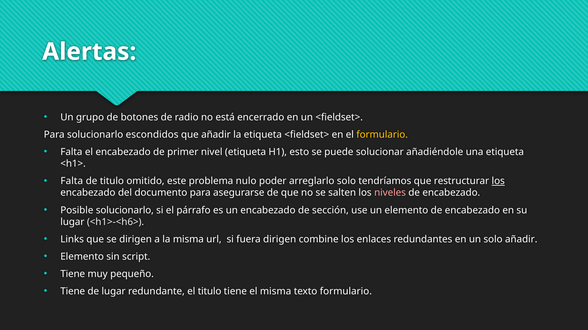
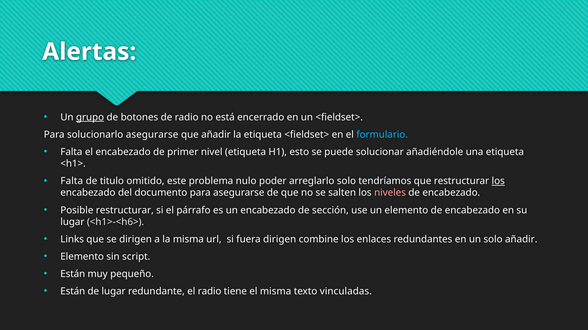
grupo underline: none -> present (90, 118)
solucionarlo escondidos: escondidos -> asegurarse (152, 135)
formulario colour: yellow -> light blue (382, 135)
Posible solucionarlo: solucionarlo -> restructurar (125, 211)
Tiene: Tiene -> Están (73, 275)
Tiene: Tiene -> Están (73, 292)
el titulo: titulo -> radio (210, 292)
texto formulario: formulario -> vinculadas (346, 292)
